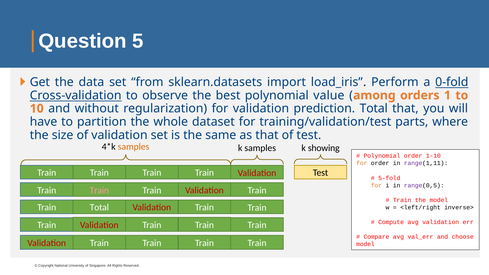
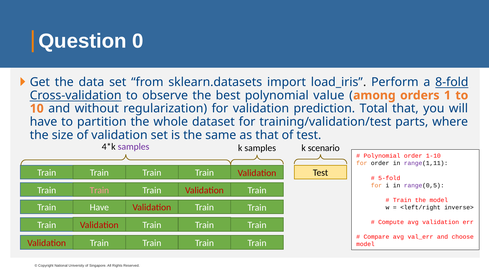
5: 5 -> 0 (138, 41)
0-fold: 0-fold -> 8-fold (452, 82)
samples colour: orange -> purple (134, 147)
showing: showing -> scenario (324, 148)
Total: Total -> Have (99, 208)
